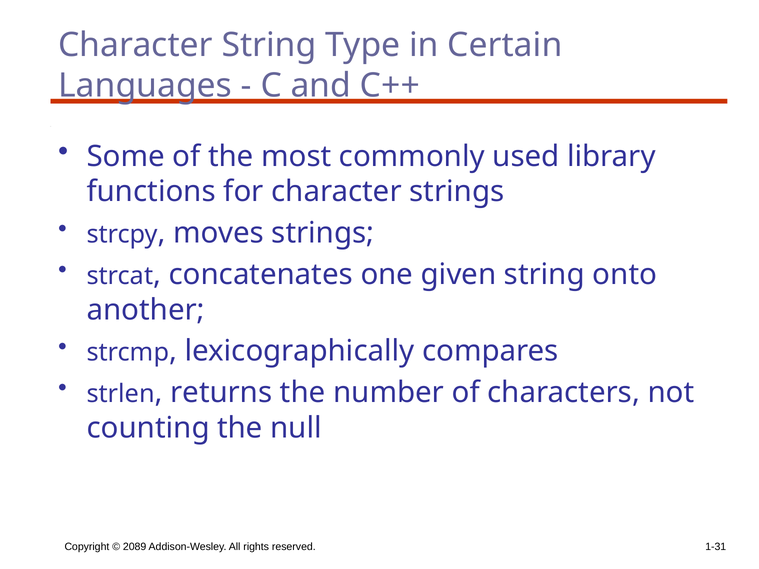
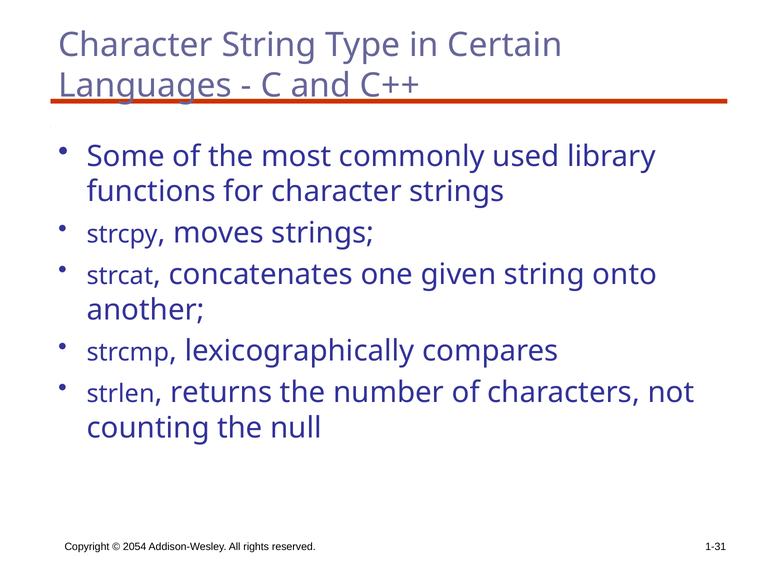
2089: 2089 -> 2054 (135, 547)
